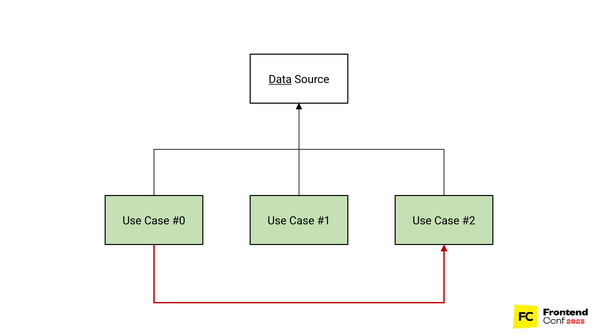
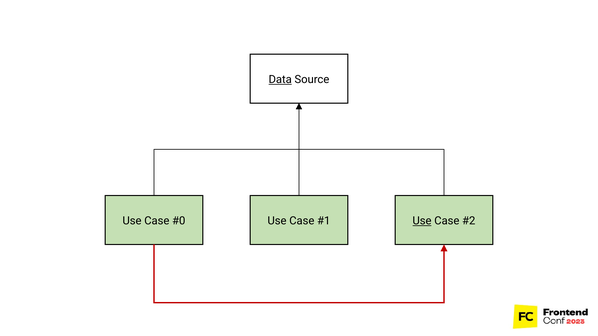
Use underline: none -> present (422, 221)
